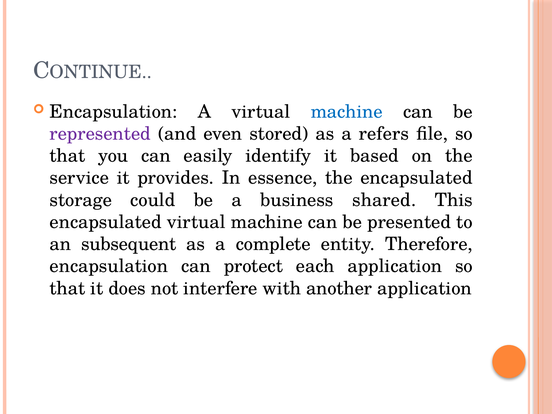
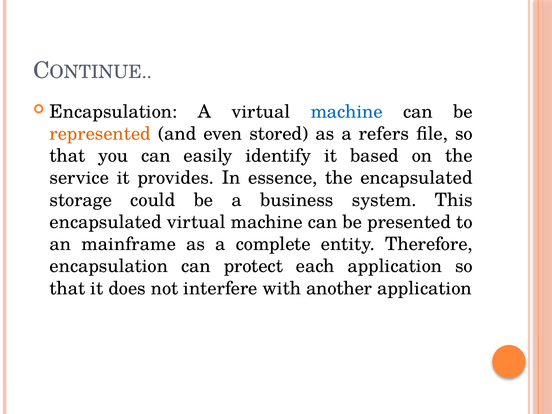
represented colour: purple -> orange (100, 134)
shared: shared -> system (384, 200)
subsequent: subsequent -> mainframe (129, 244)
